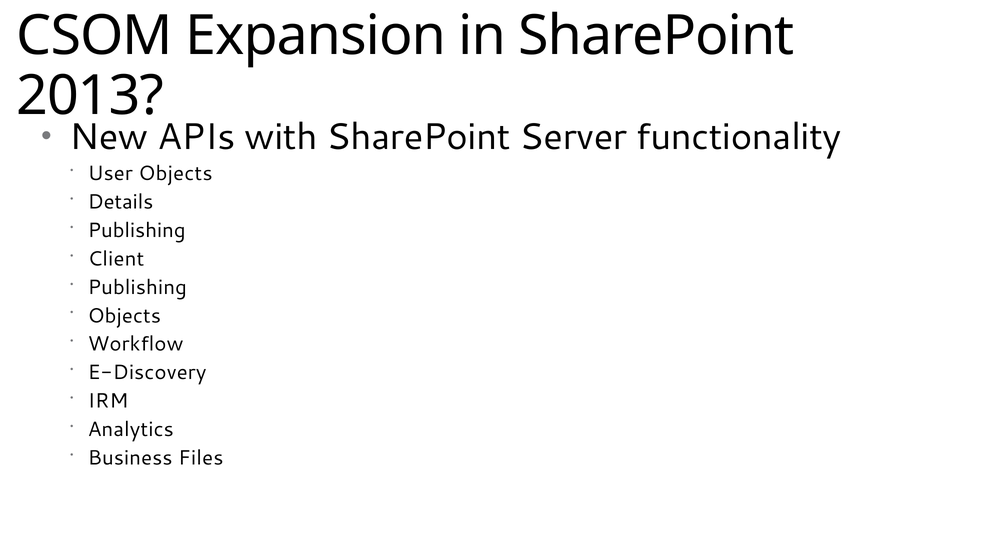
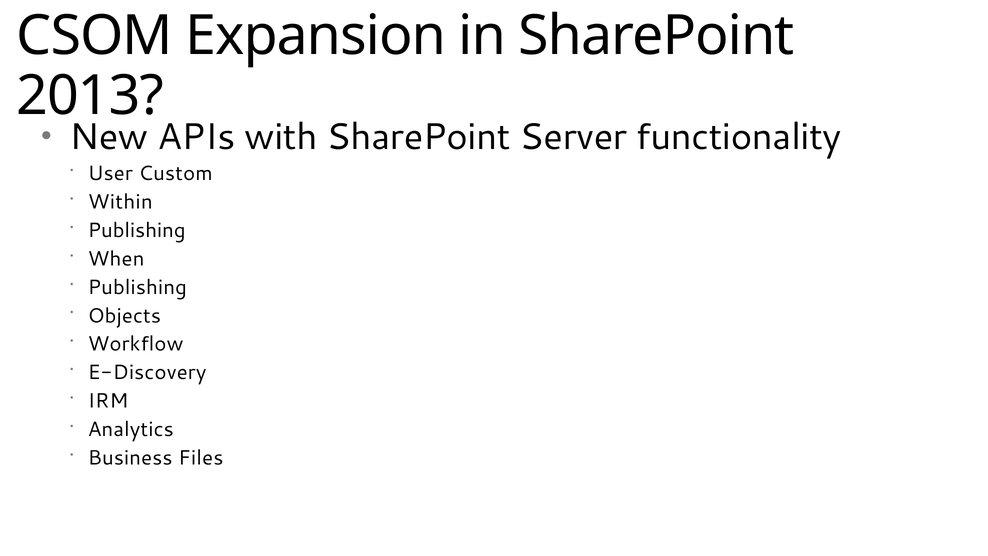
User Objects: Objects -> Custom (176, 174)
Details: Details -> Within (120, 202)
Client: Client -> When (116, 259)
